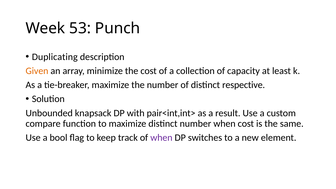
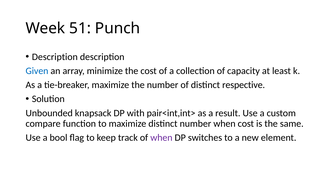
53: 53 -> 51 (80, 28)
Duplicating: Duplicating -> Description (55, 57)
Given colour: orange -> blue (37, 71)
